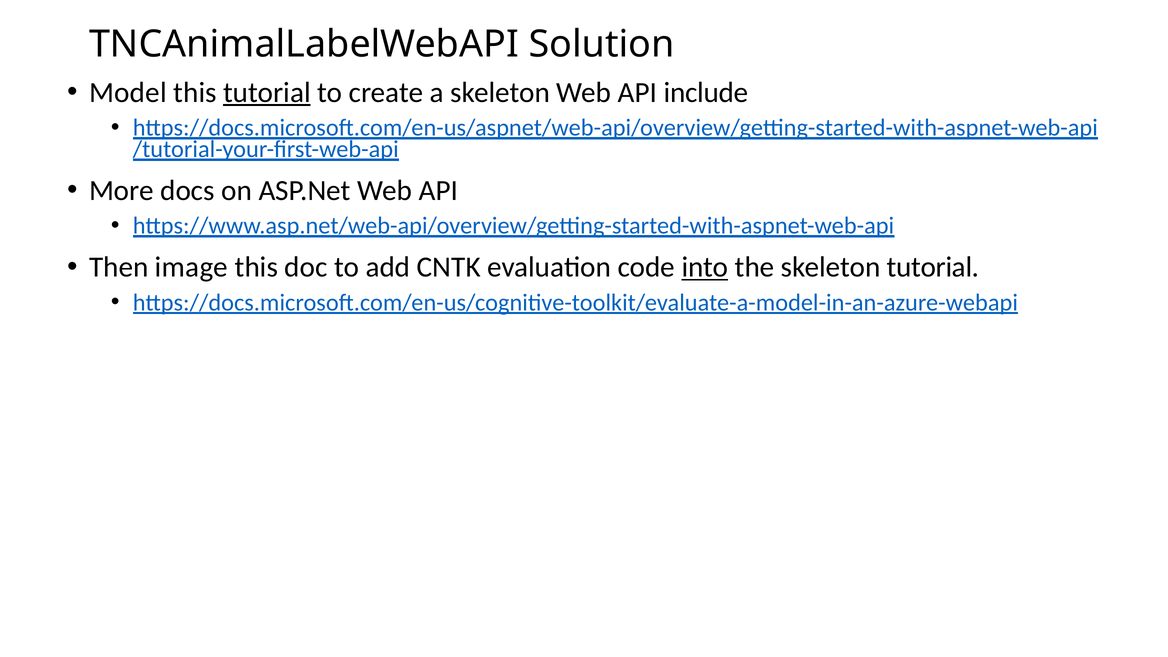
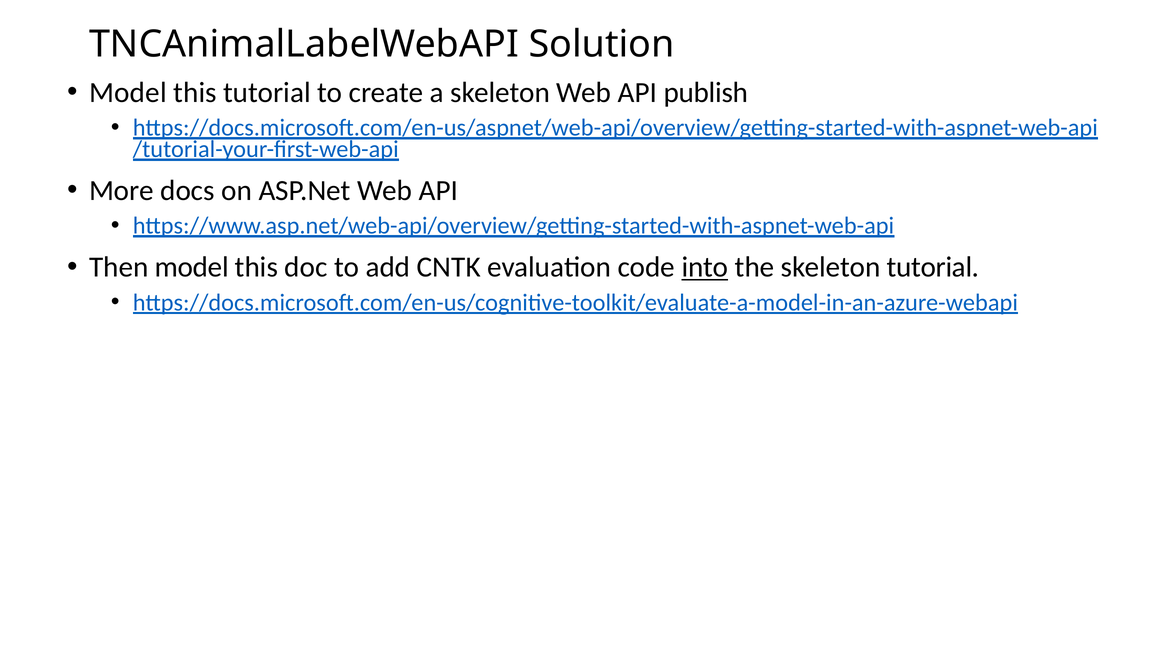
tutorial underline: present -> none (267, 92)
include: include -> publish (706, 92)
Then image: image -> model (192, 267)
